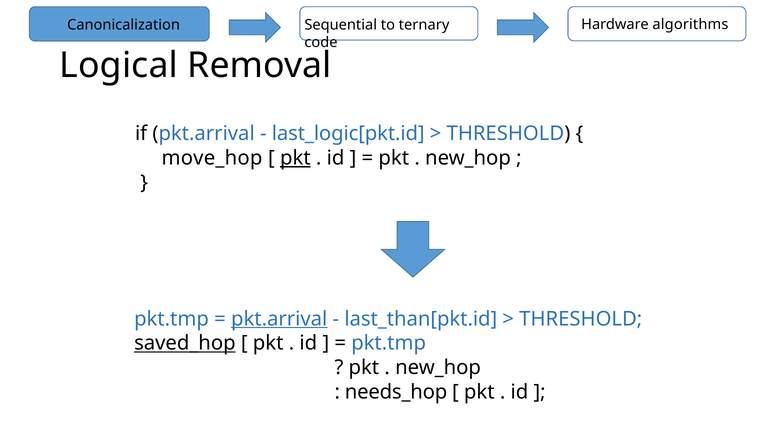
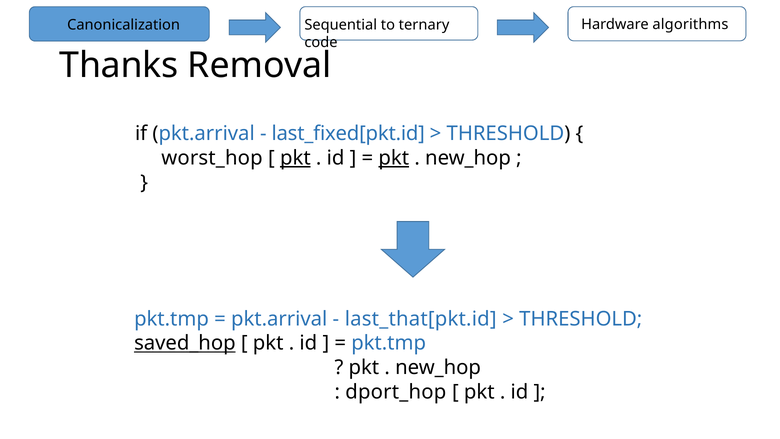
Logical: Logical -> Thanks (119, 66)
last_logic[pkt.id: last_logic[pkt.id -> last_fixed[pkt.id (348, 134)
move_hop: move_hop -> worst_hop (212, 158)
pkt underline: none -> present (394, 158)
pkt.arrival underline: present -> none (279, 319)
last_than[pkt.id: last_than[pkt.id -> last_that[pkt.id (421, 319)
needs_hop: needs_hop -> dport_hop (396, 392)
